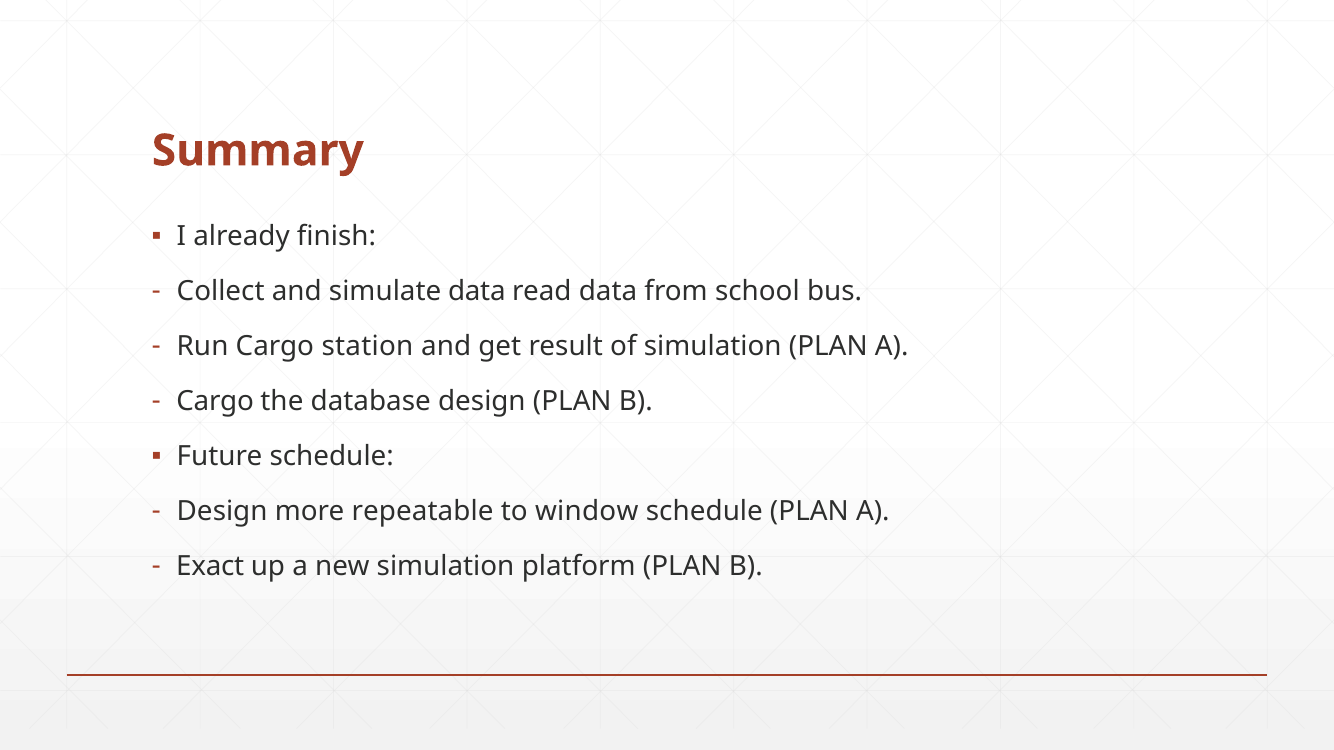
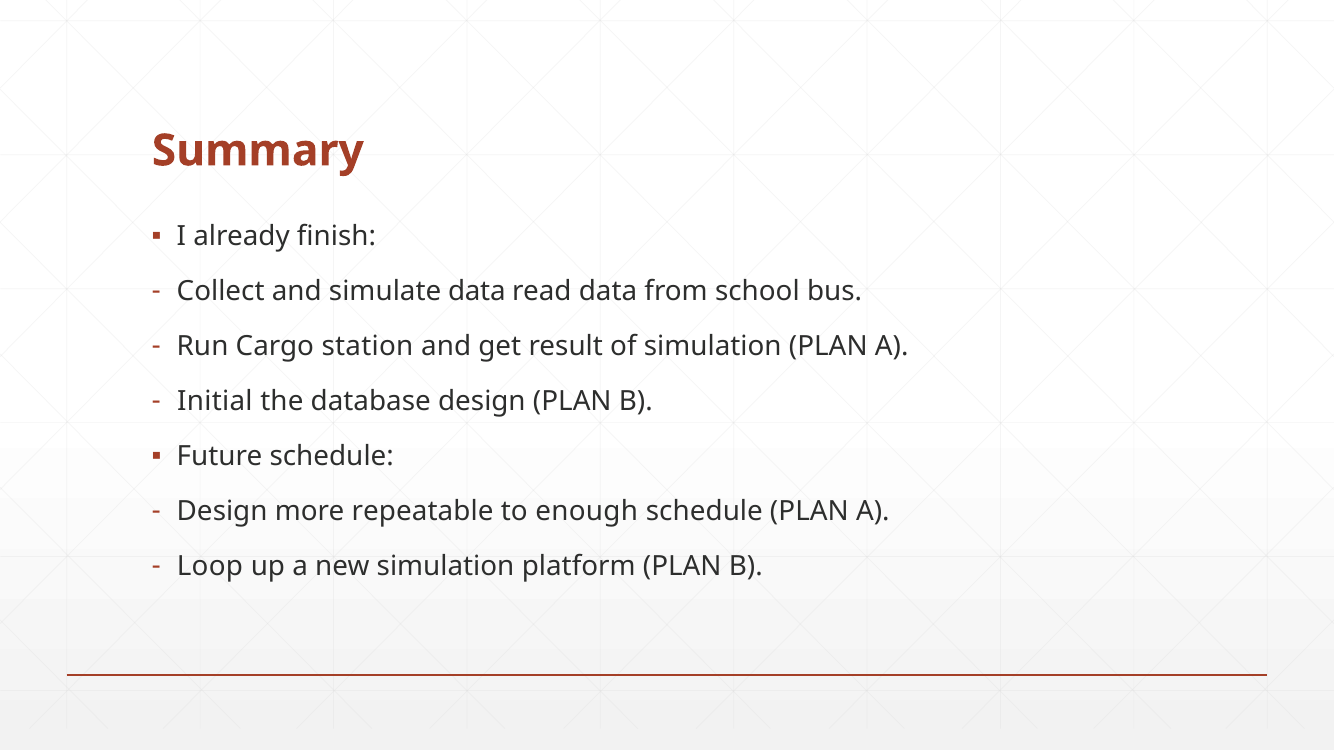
Cargo: Cargo -> Initial (215, 402)
window: window -> enough (587, 512)
Exact: Exact -> Loop (210, 567)
